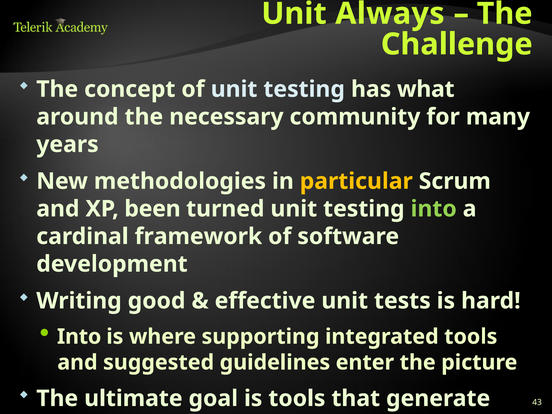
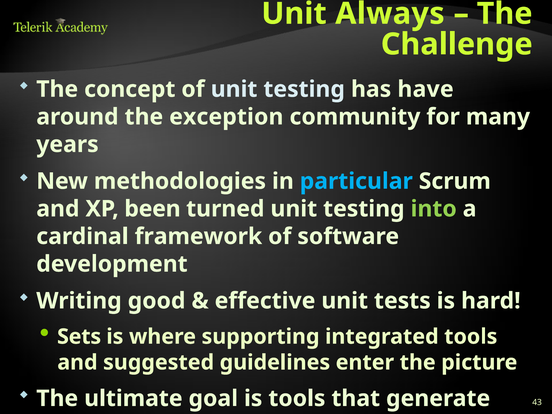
what: what -> have (426, 89)
necessary: necessary -> exception (226, 117)
particular colour: yellow -> light blue (356, 181)
Into: Into -> Sets (79, 337)
